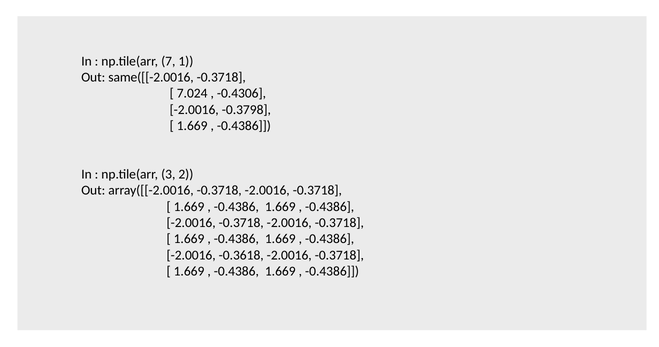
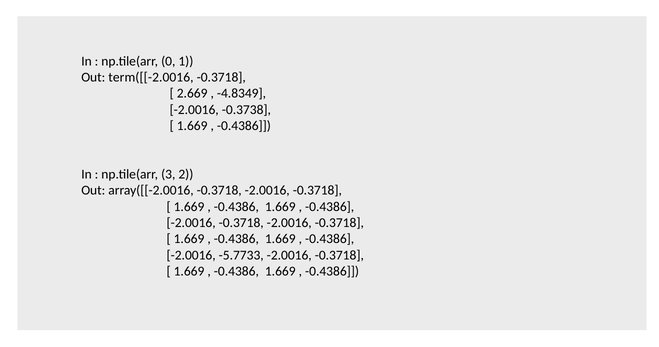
7: 7 -> 0 (168, 61)
same([[-2.0016: same([[-2.0016 -> term([[-2.0016 (151, 77)
7.024: 7.024 -> 2.669 (192, 94)
-0.4306: -0.4306 -> -4.8349 (241, 94)
-0.3798: -0.3798 -> -0.3738 (246, 110)
-0.3618: -0.3618 -> -5.7733 (241, 255)
